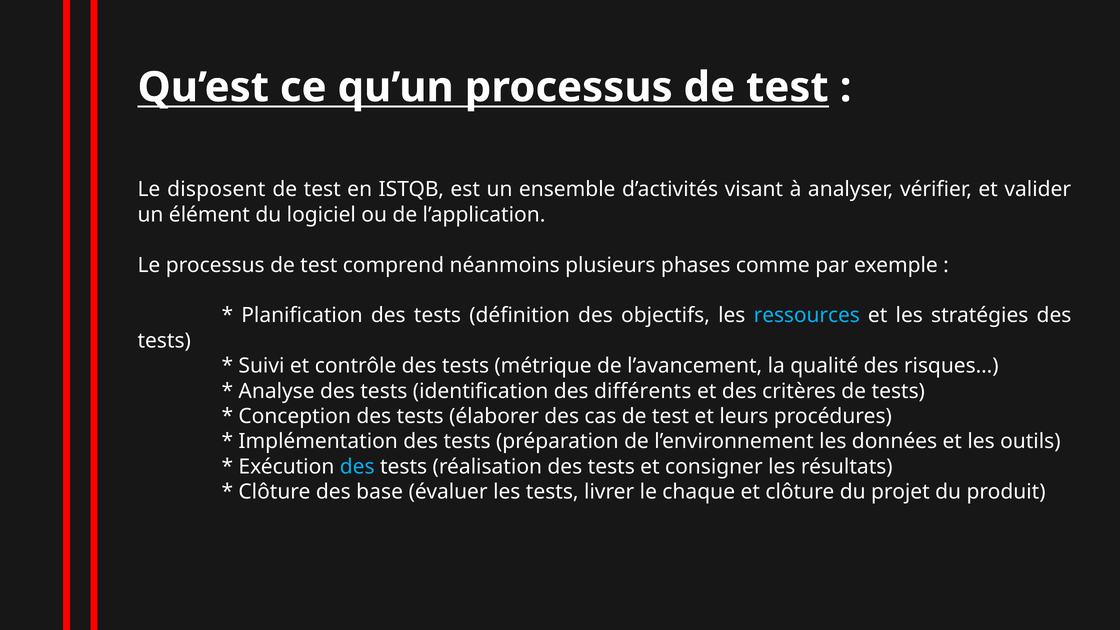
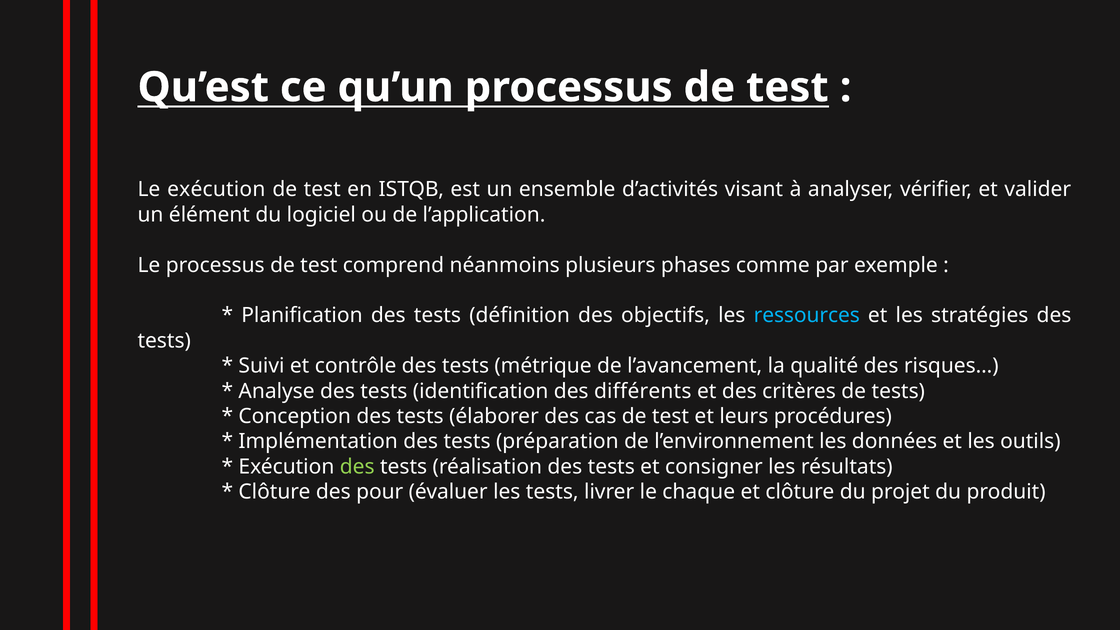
Le disposent: disposent -> exécution (216, 189)
des colour: light blue -> light green (357, 467)
base: base -> pour (380, 492)
